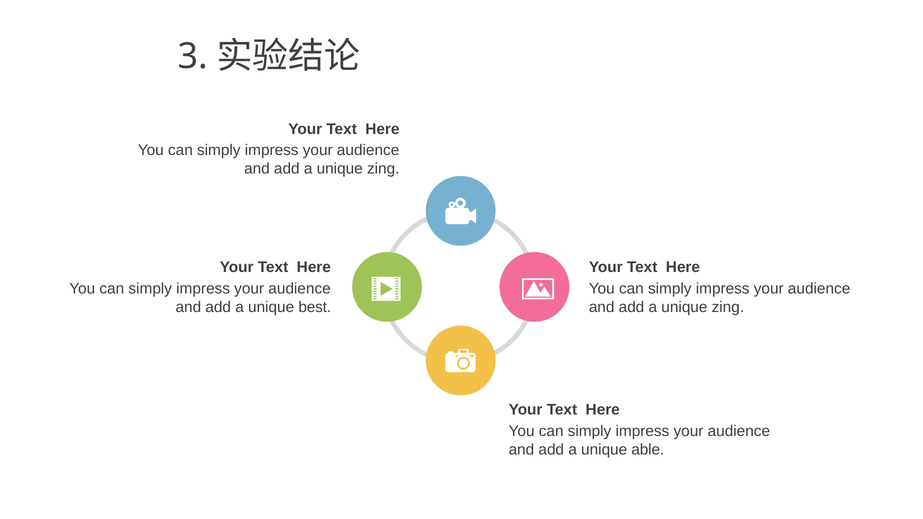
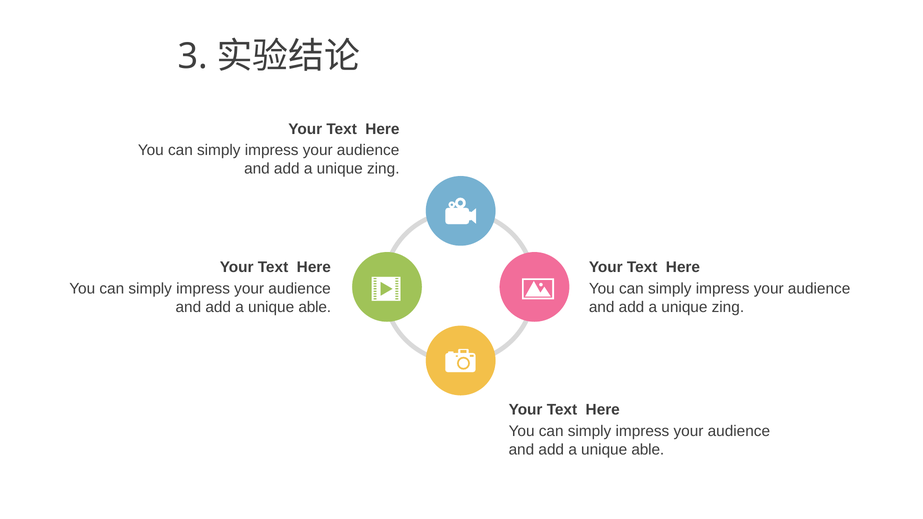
best: best -> able (315, 307)
